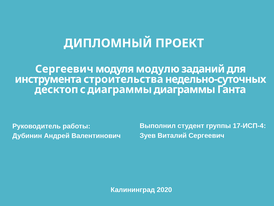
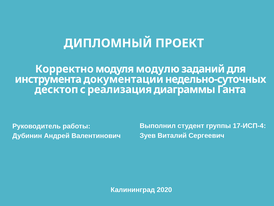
Сергеевич: Сергеевич -> Корректно (64, 69)
строительства: строительства -> документации (123, 79)
с диаграммы: диаграммы -> реализация (120, 89)
